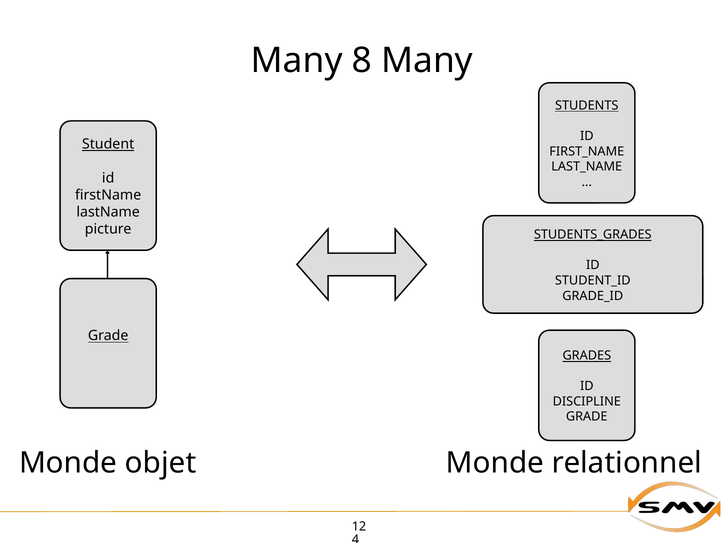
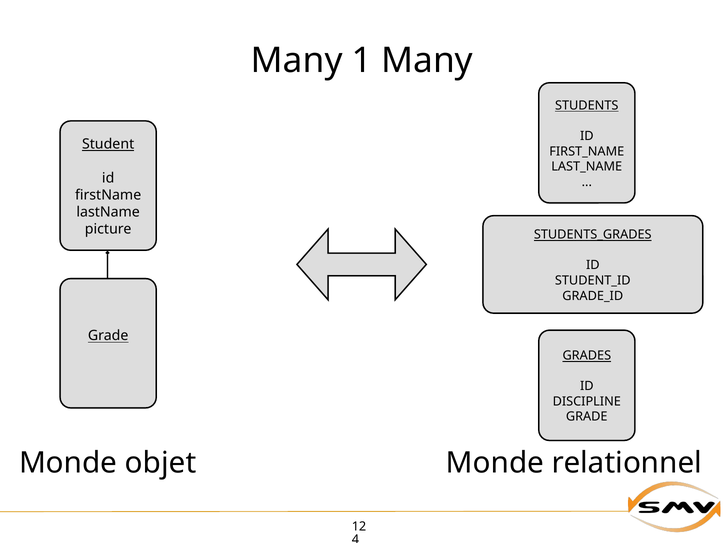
8: 8 -> 1 (362, 61)
